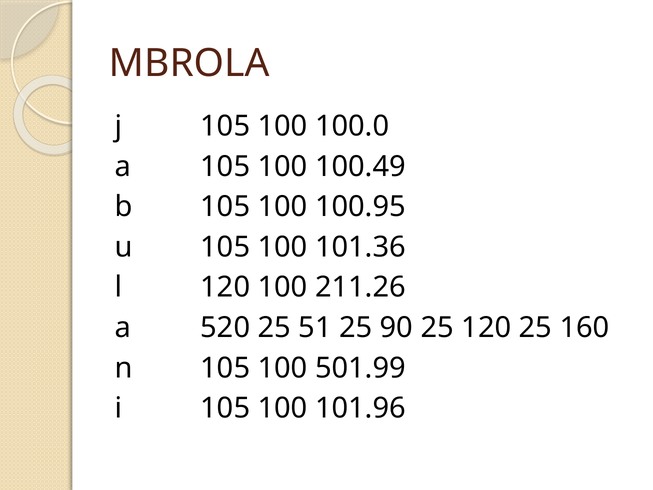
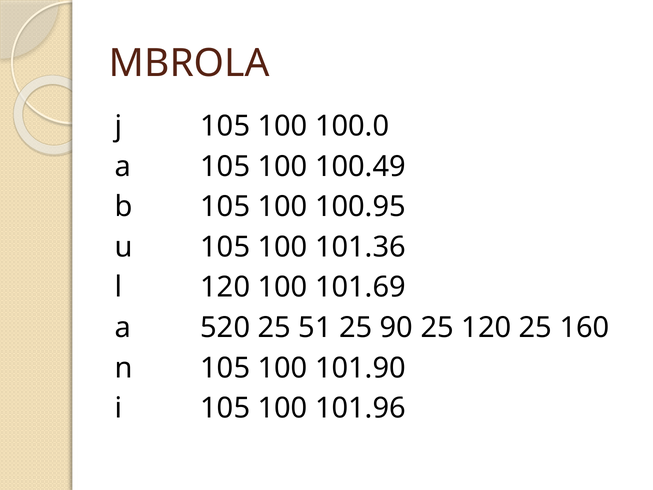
211.26: 211.26 -> 101.69 (360, 287)
501.99: 501.99 -> 101.90 (360, 368)
